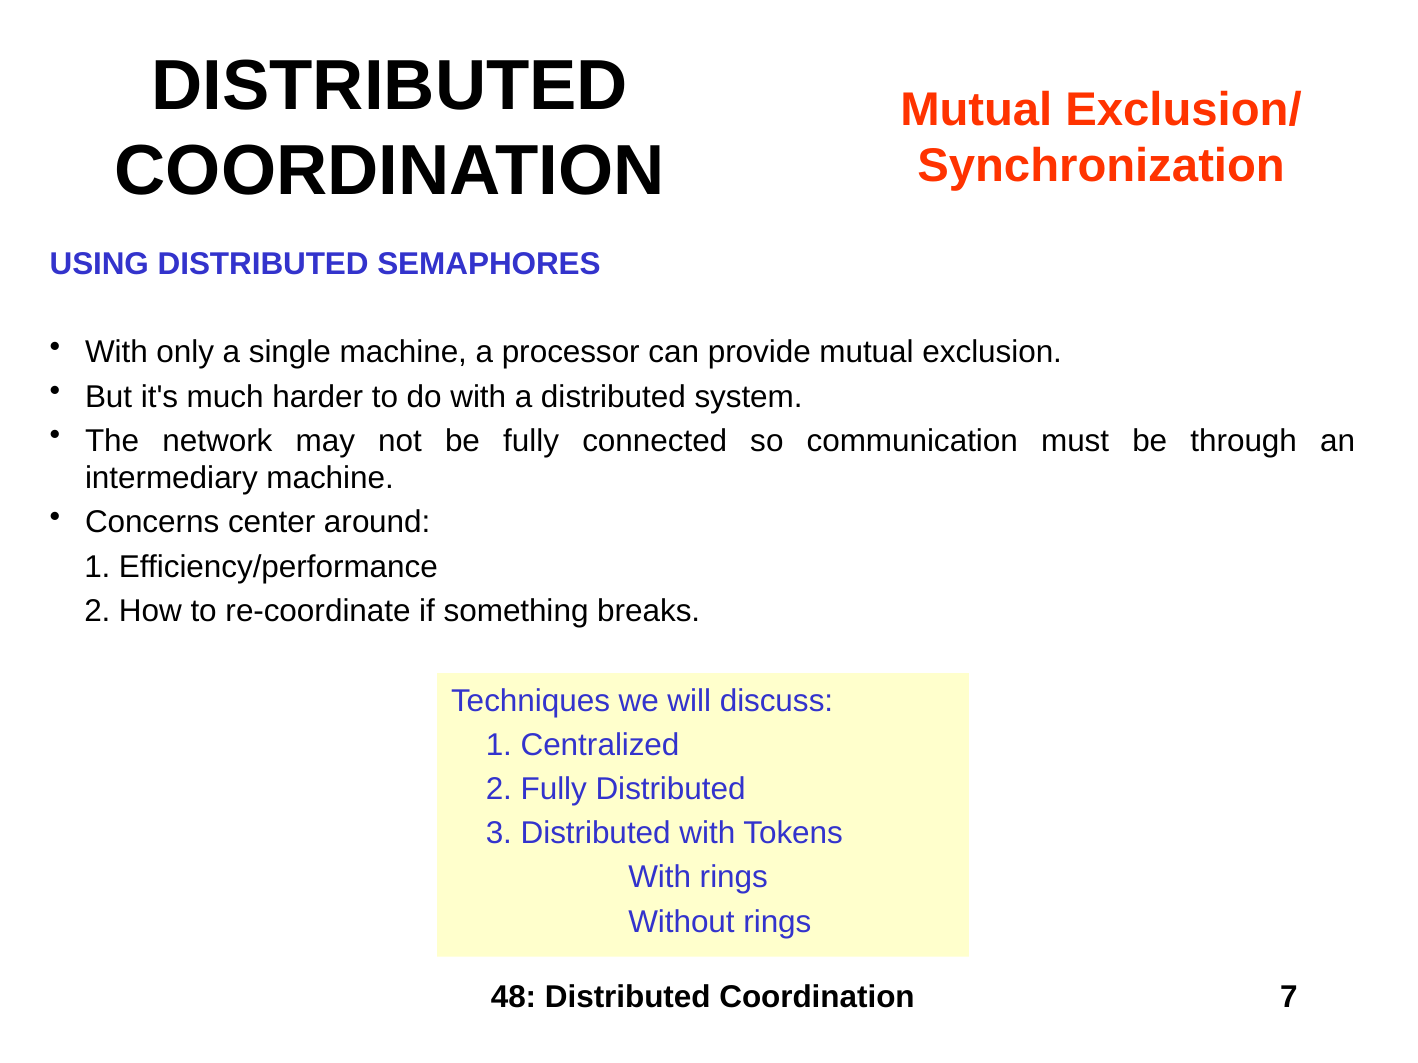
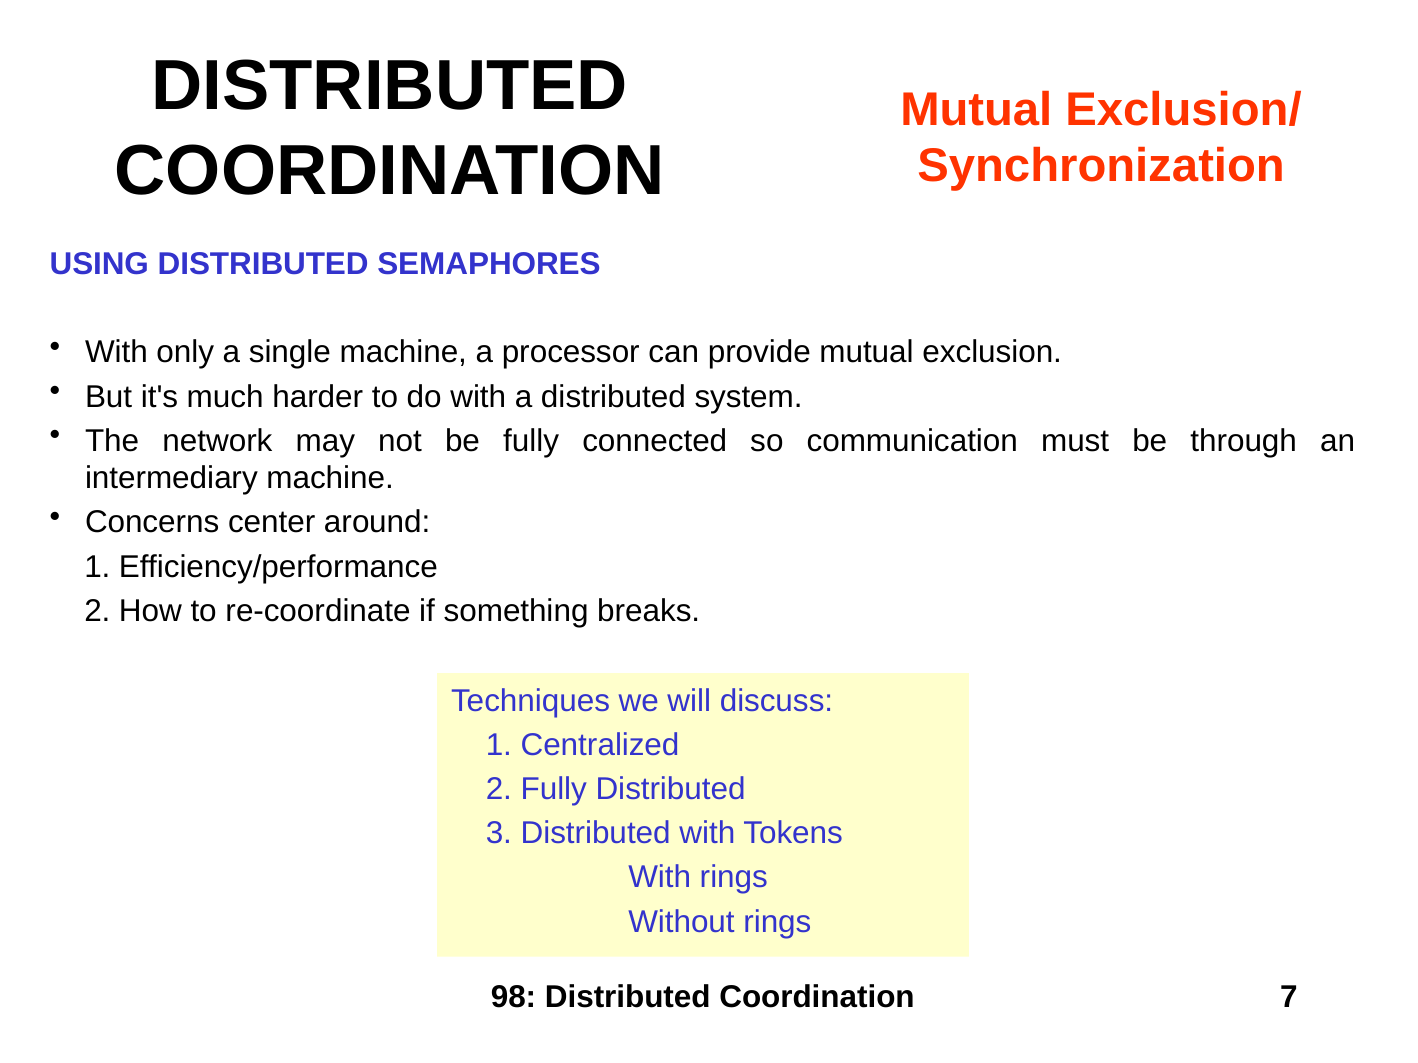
48: 48 -> 98 (514, 997)
